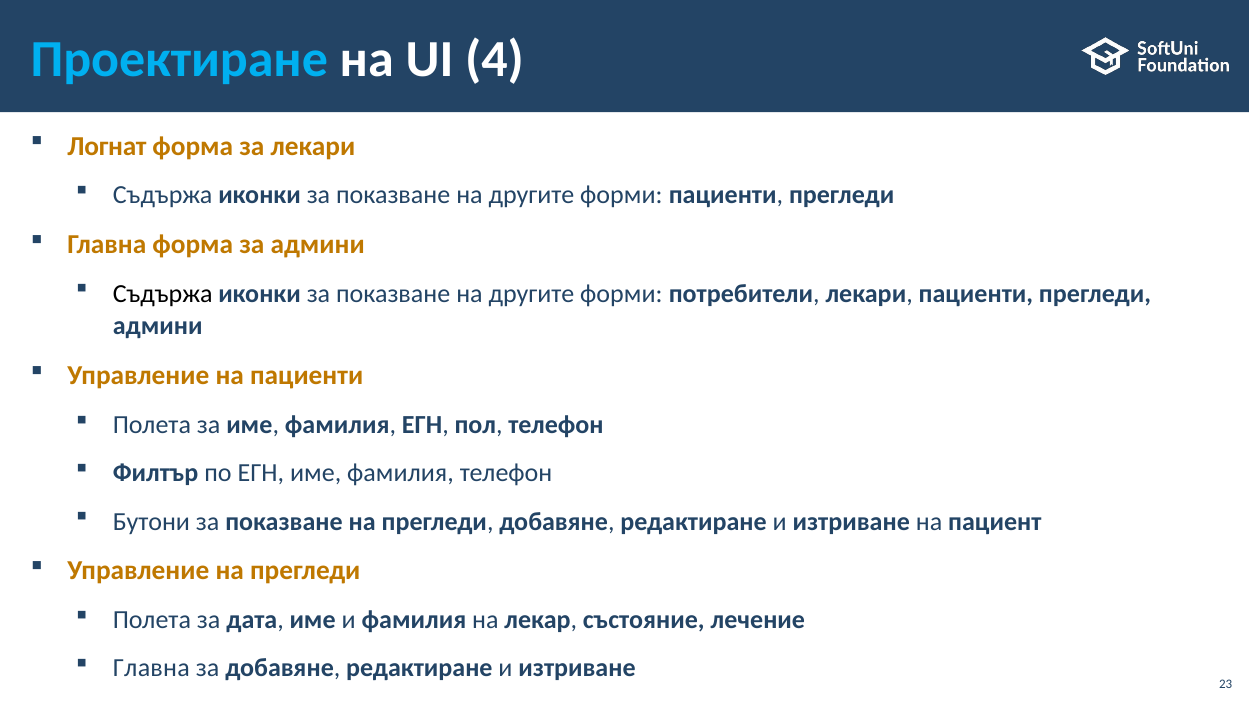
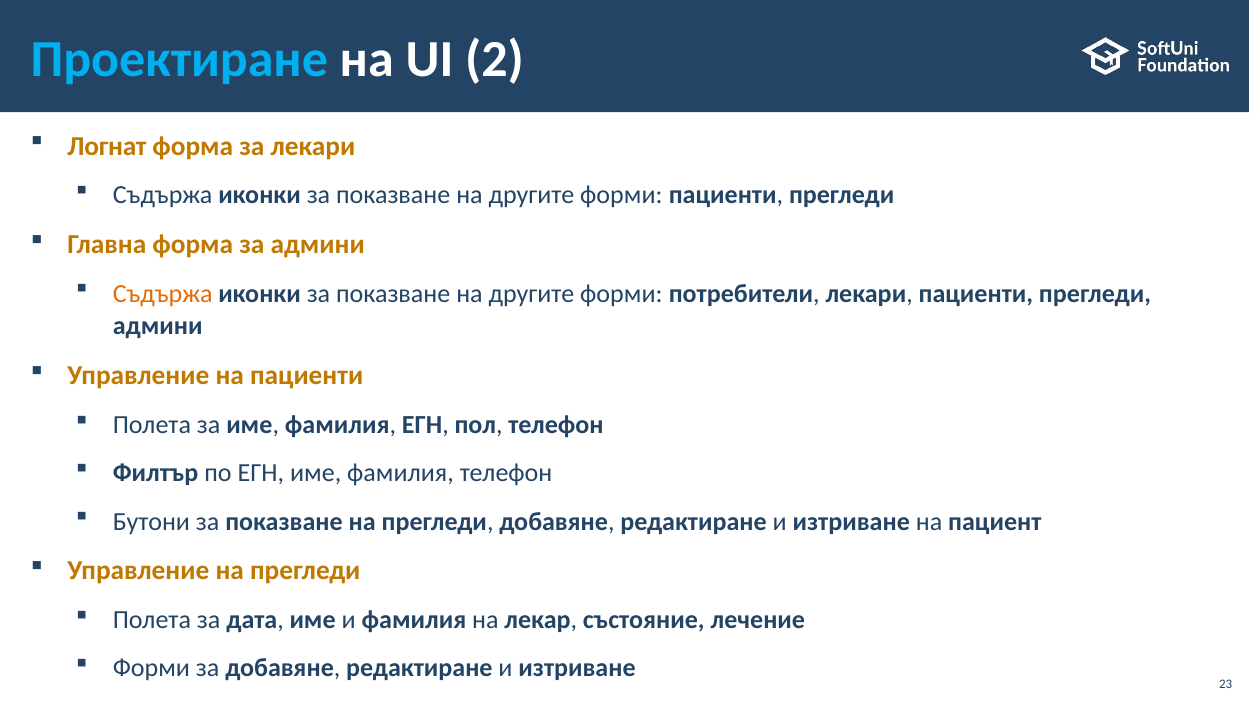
4: 4 -> 2 (494, 59)
Съдържа colour: black -> orange (163, 294)
Главна: Главна -> Форми (151, 669)
